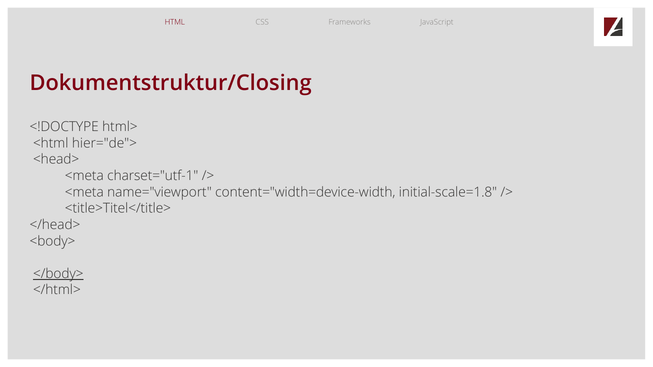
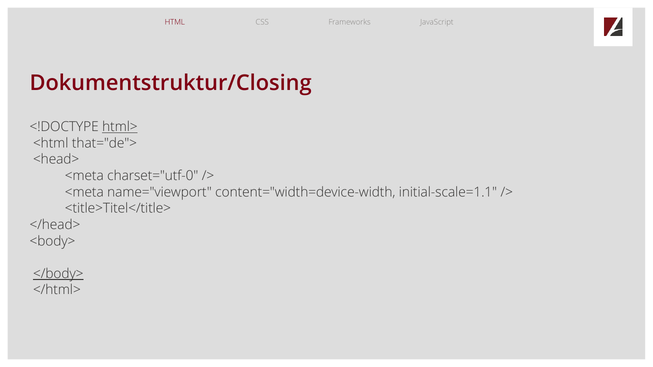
html> underline: none -> present (120, 127)
hier="de">: hier="de"> -> that="de"> (104, 143)
charset="utf-1: charset="utf-1 -> charset="utf-0 (153, 176)
initial-scale=1.8: initial-scale=1.8 -> initial-scale=1.1 (448, 192)
